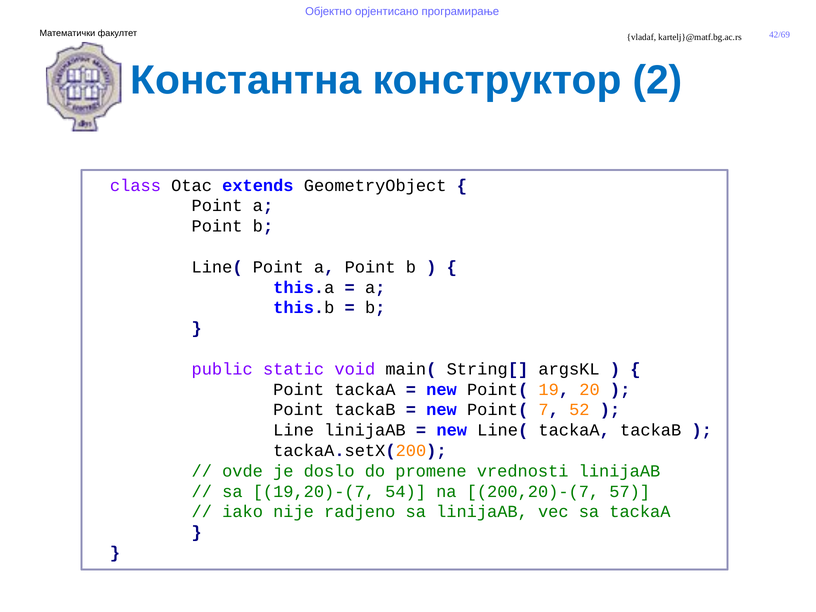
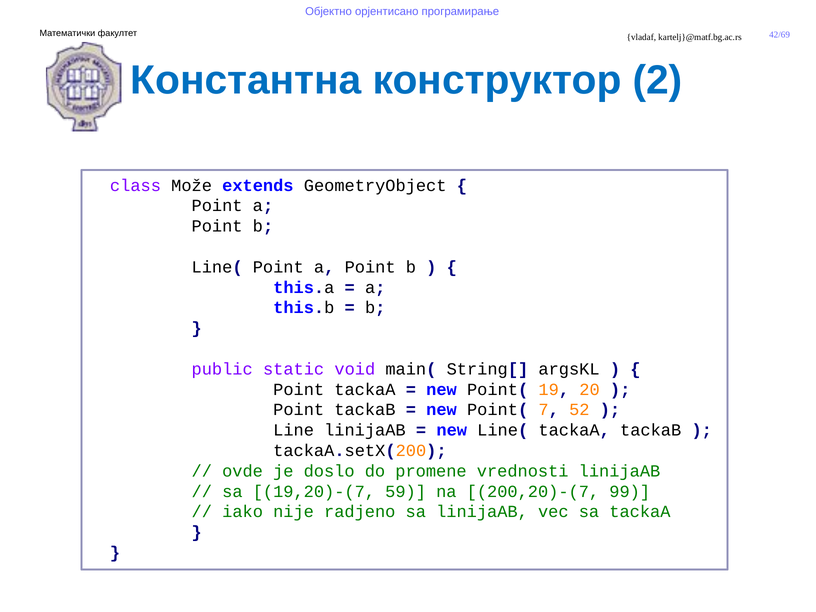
Otac: Otac -> Može (192, 185)
54: 54 -> 59 (406, 491)
57: 57 -> 99 (630, 491)
